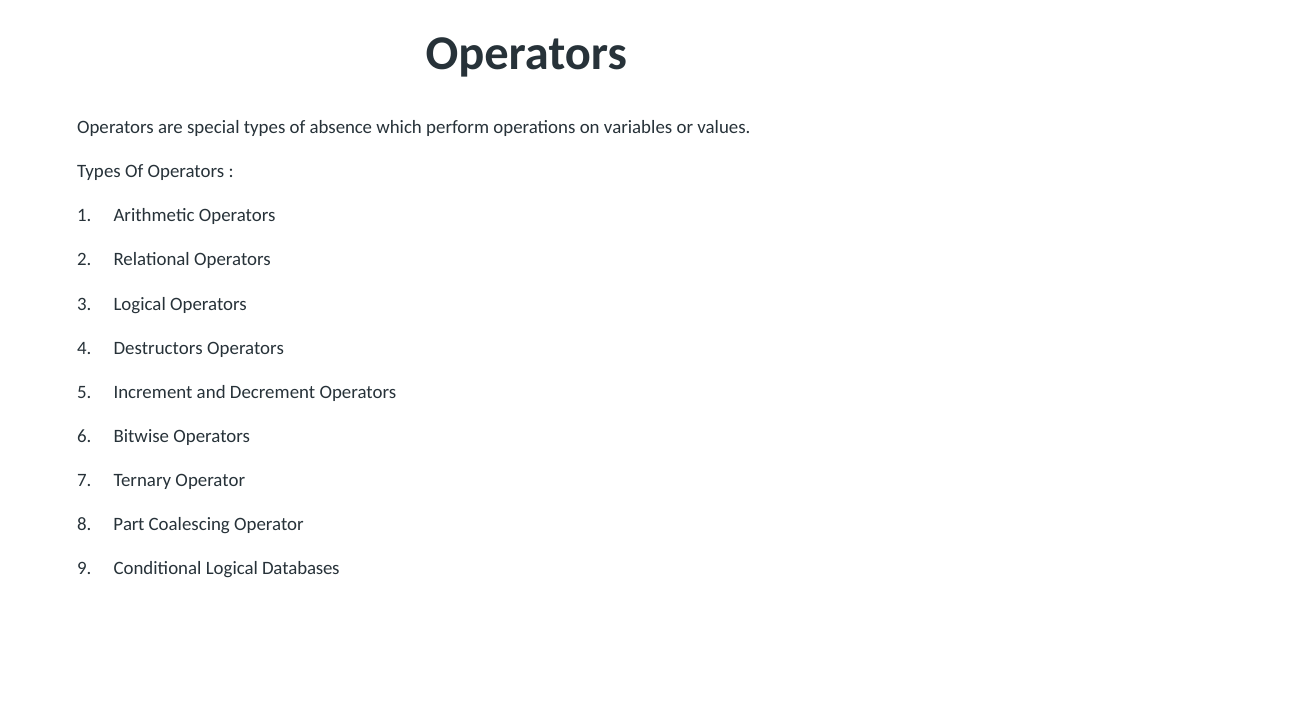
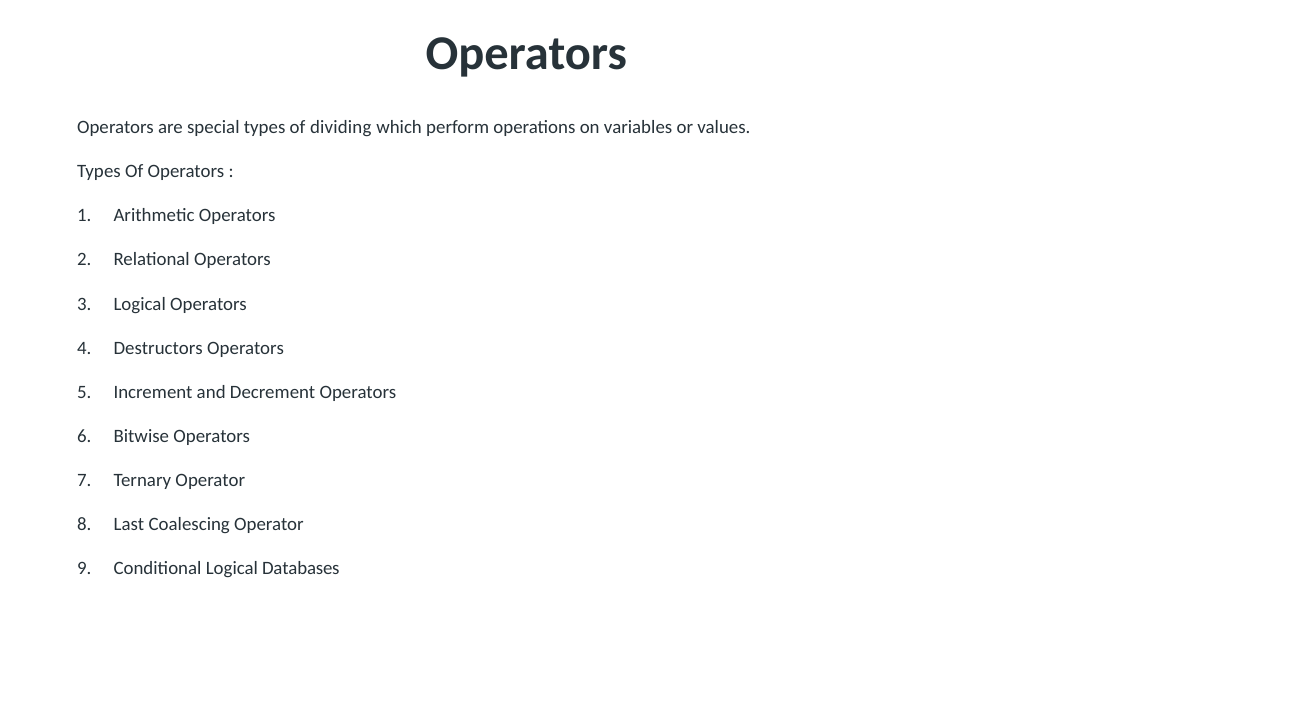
absence: absence -> dividing (341, 128)
Part: Part -> Last (129, 524)
